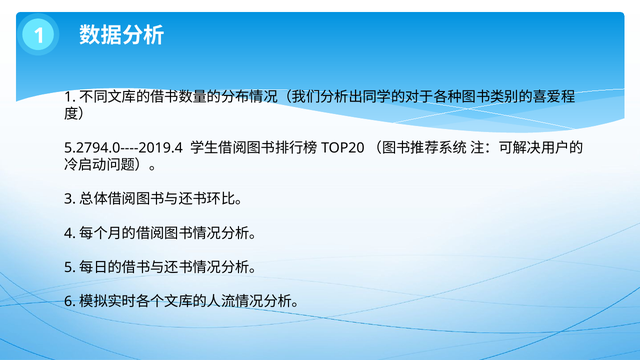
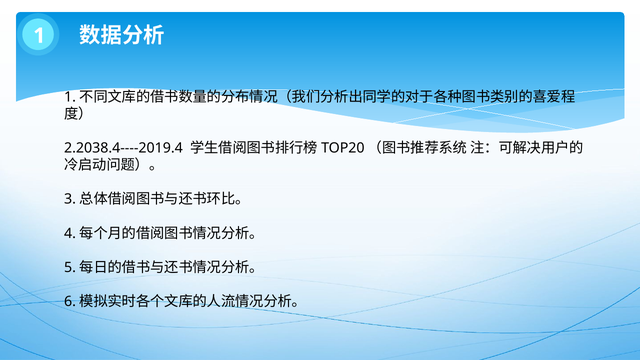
5.2794.0----2019.4: 5.2794.0----2019.4 -> 2.2038.4----2019.4 (123, 148)
